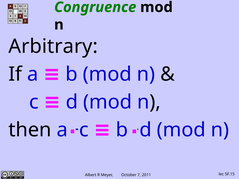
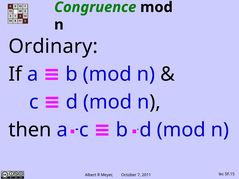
Arbitrary: Arbitrary -> Ordinary (53, 46)
